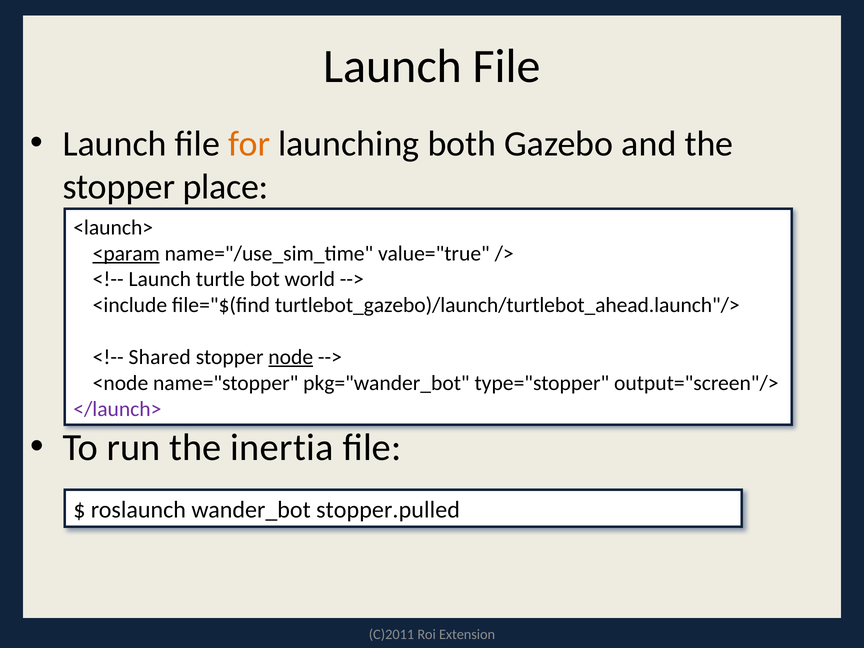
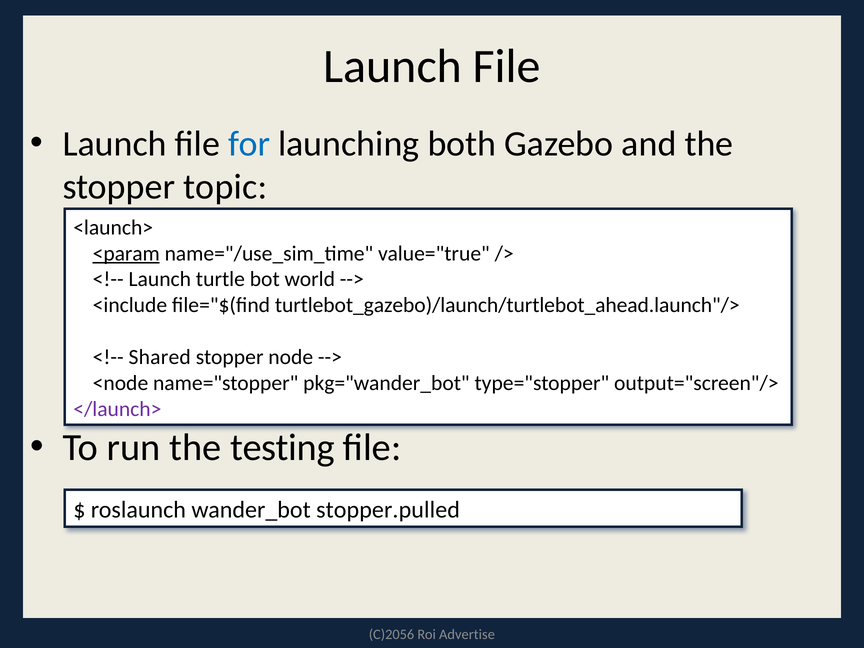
for colour: orange -> blue (249, 144)
place: place -> topic (225, 187)
node underline: present -> none (291, 357)
inertia: inertia -> testing (282, 448)
C)2011: C)2011 -> C)2056 (392, 634)
Extension: Extension -> Advertise (467, 634)
